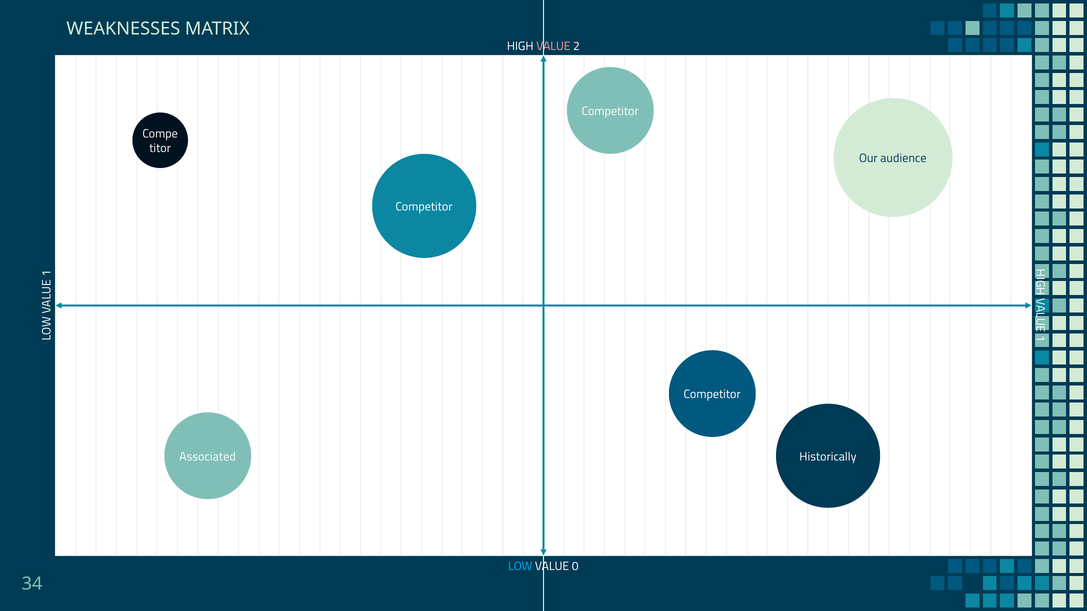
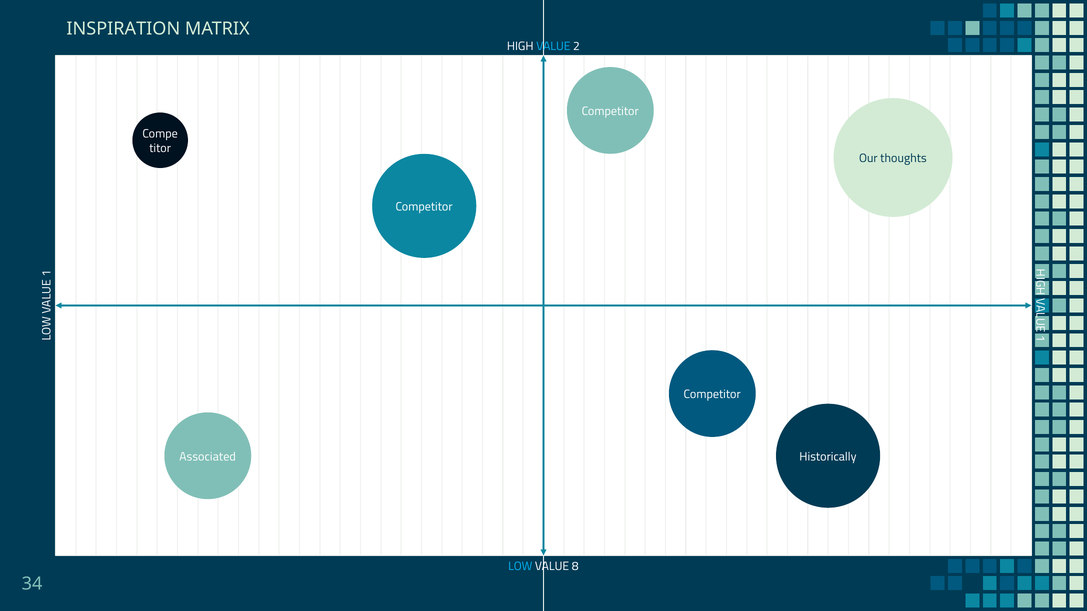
WEAKNESSES: WEAKNESSES -> INSPIRATION (123, 29)
VALUE colour: pink -> light blue (553, 47)
audience: audience -> thoughts (903, 158)
0: 0 -> 8 (575, 567)
